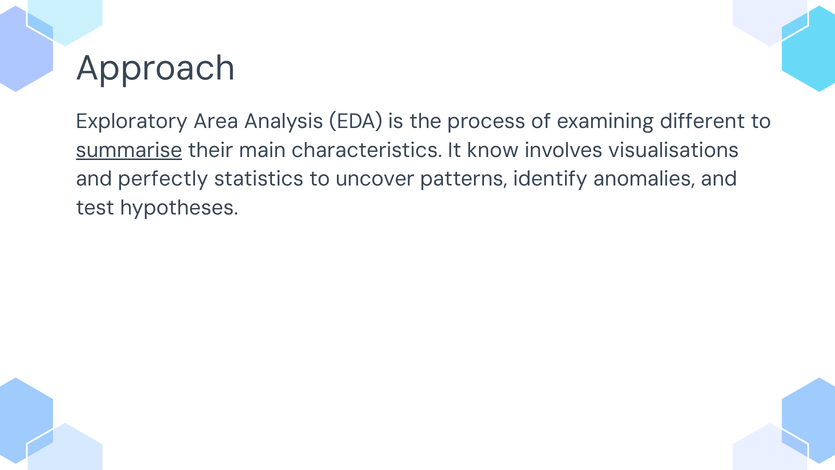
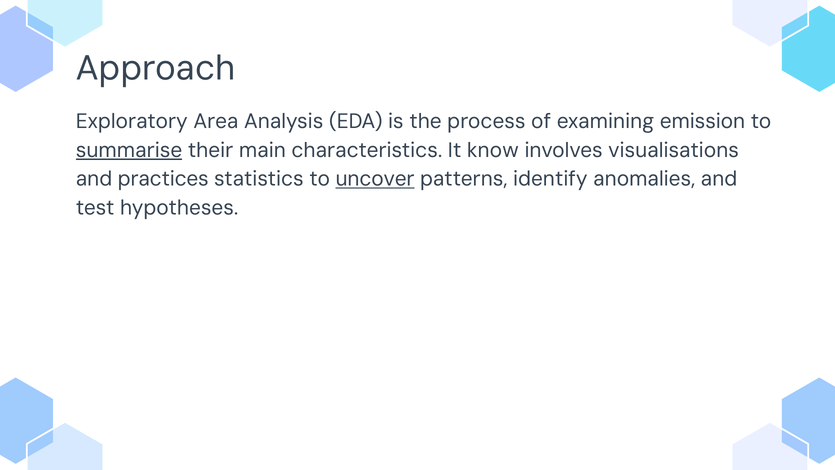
different: different -> emission (703, 121)
perfectly: perfectly -> practices (163, 179)
uncover underline: none -> present (375, 179)
